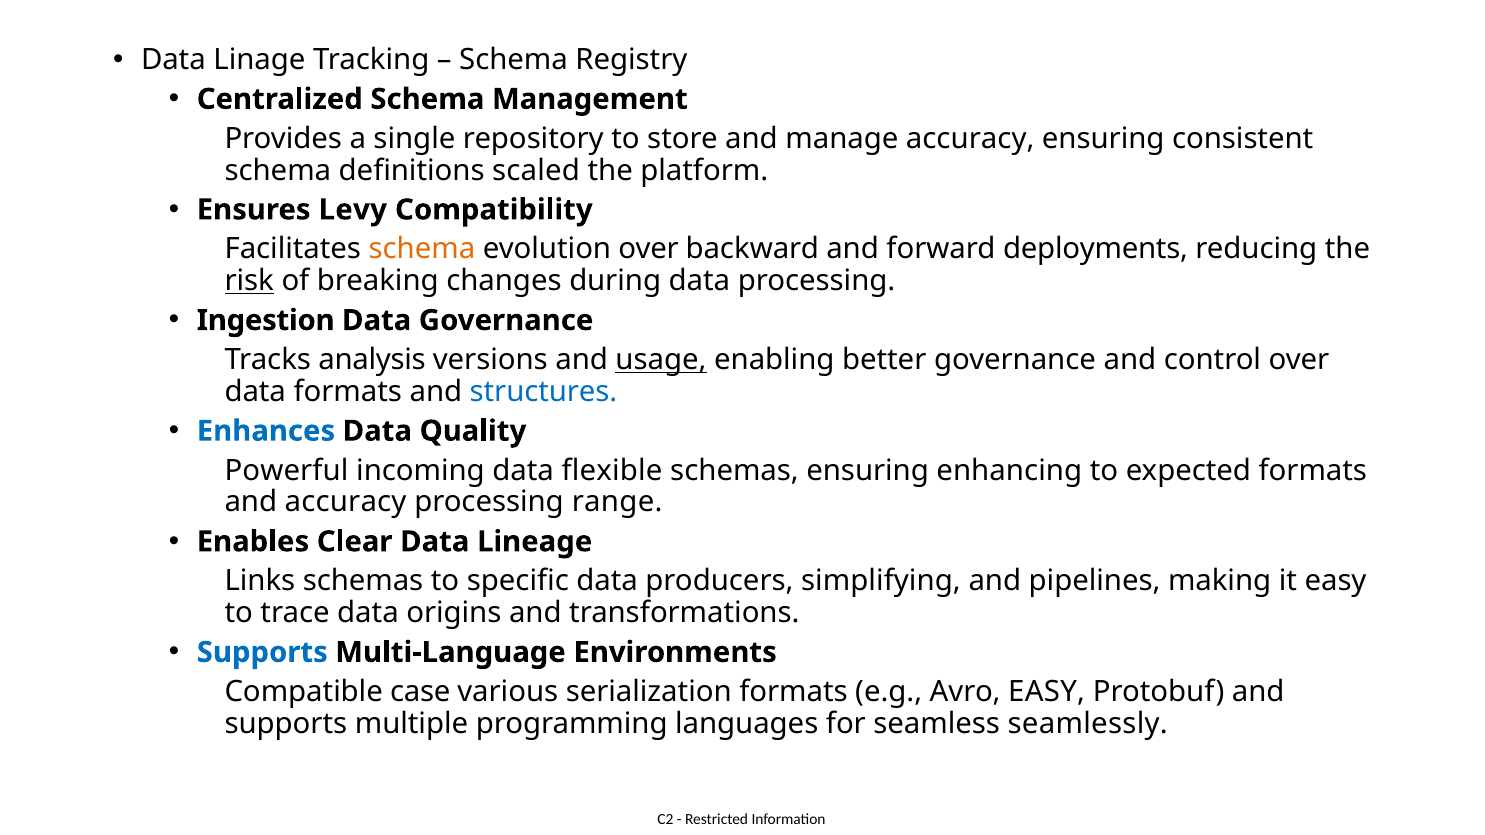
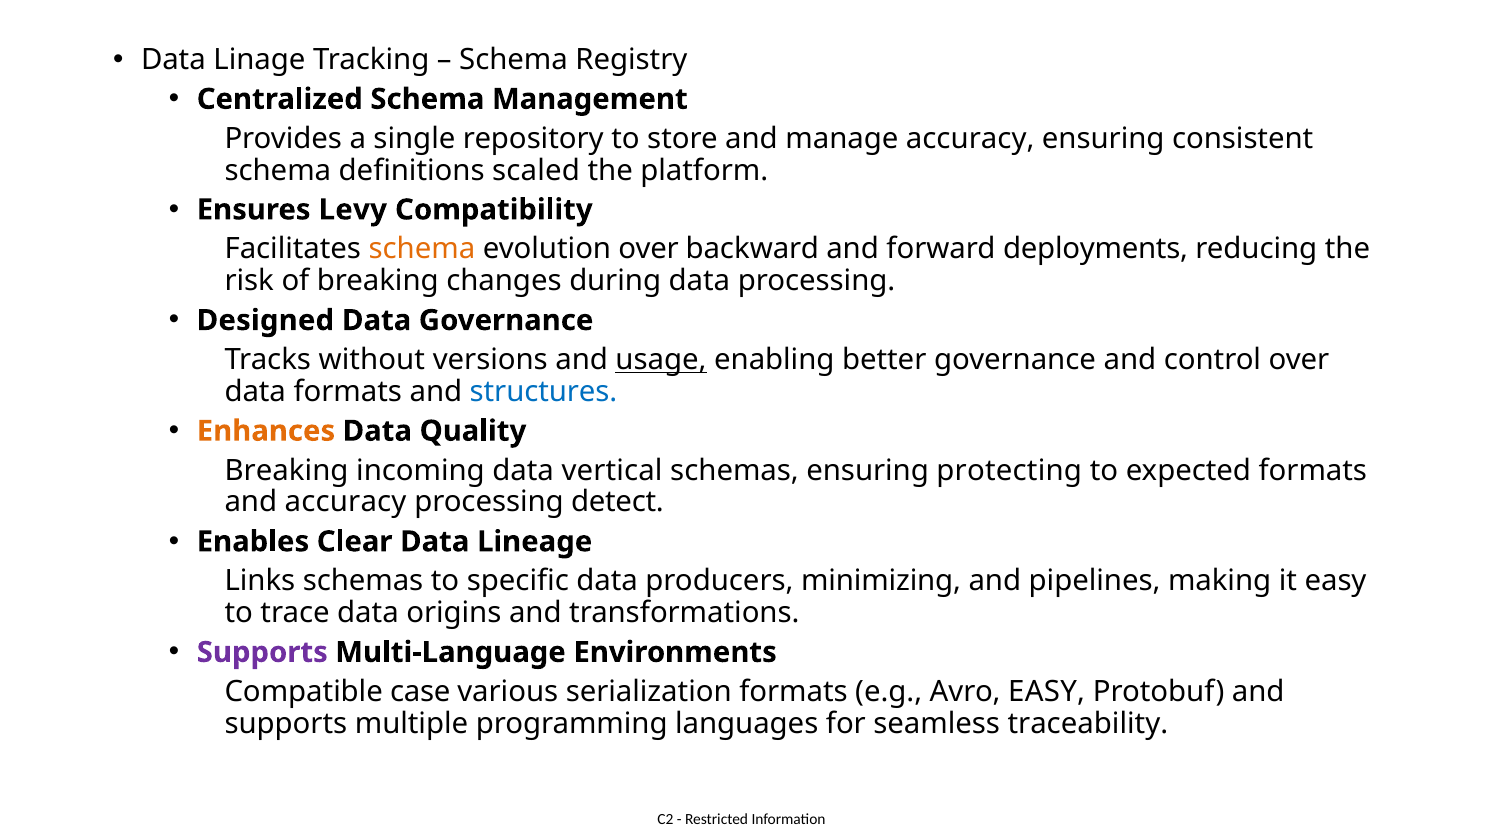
risk underline: present -> none (249, 281)
Ingestion: Ingestion -> Designed (265, 321)
analysis: analysis -> without (372, 360)
Enhances colour: blue -> orange (266, 431)
Powerful: Powerful -> Breaking (287, 471)
flexible: flexible -> vertical (612, 471)
enhancing: enhancing -> protecting (1009, 471)
range: range -> detect (617, 502)
simplifying: simplifying -> minimizing (881, 581)
Supports colour: blue -> purple (262, 653)
seamlessly: seamlessly -> traceability (1088, 724)
